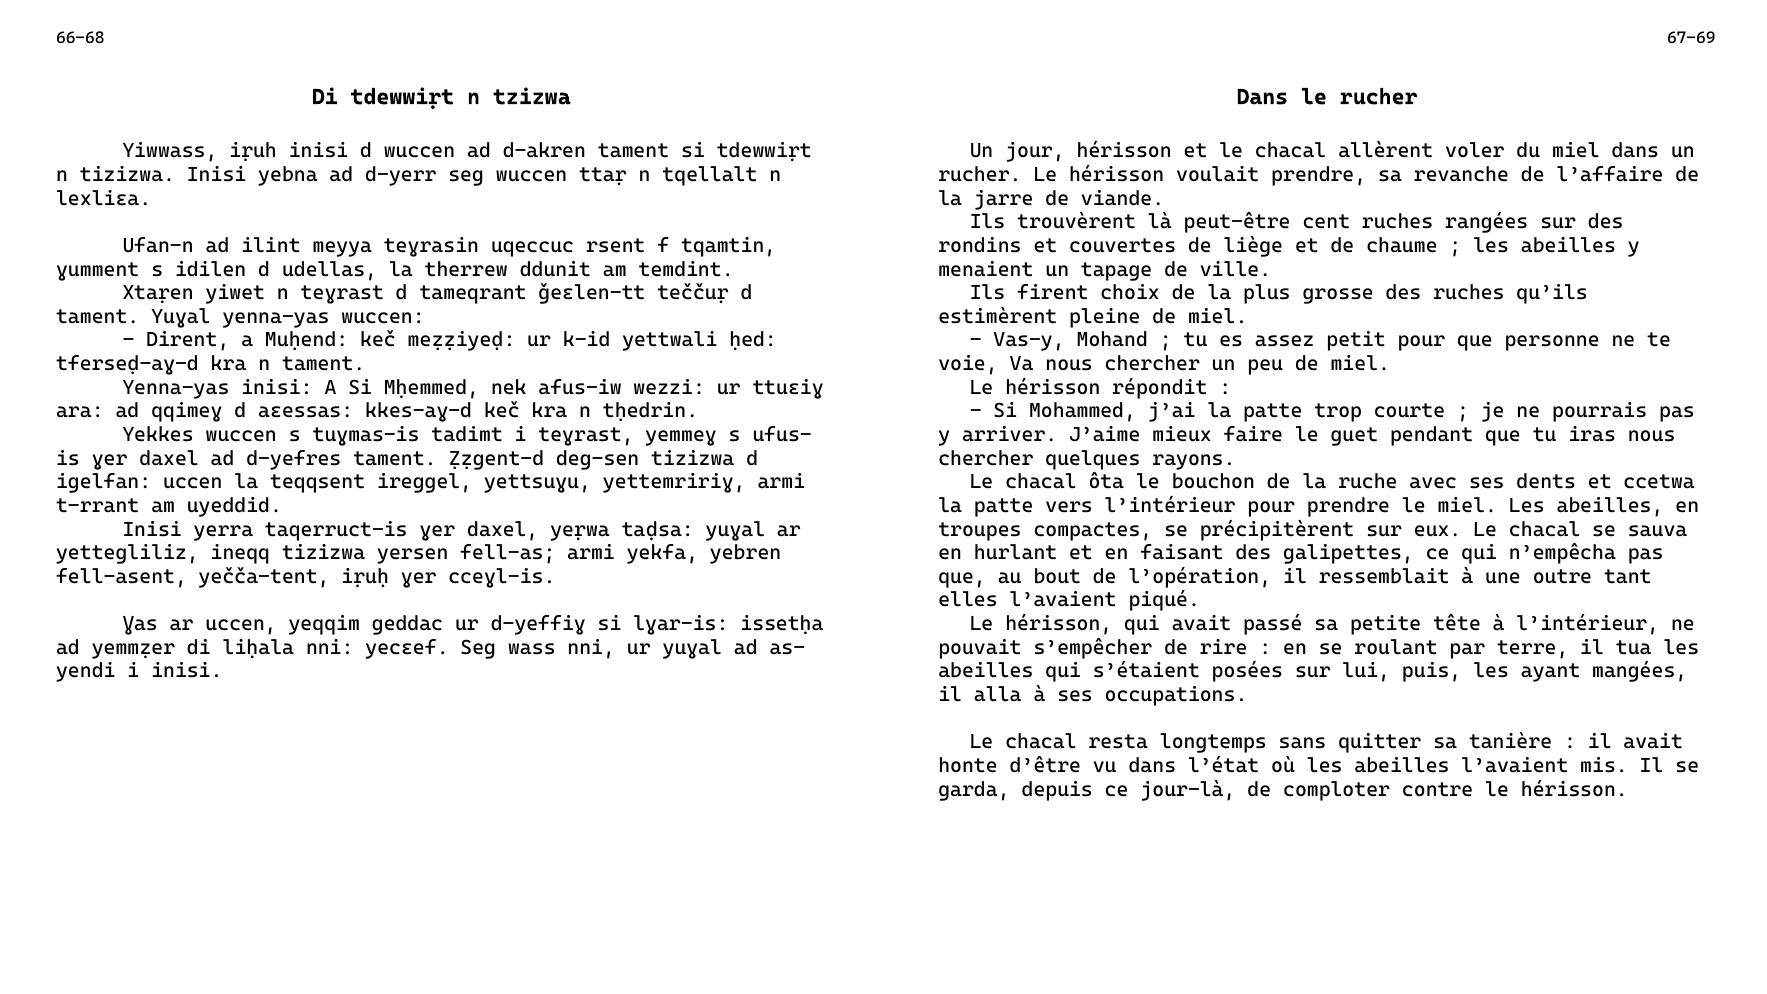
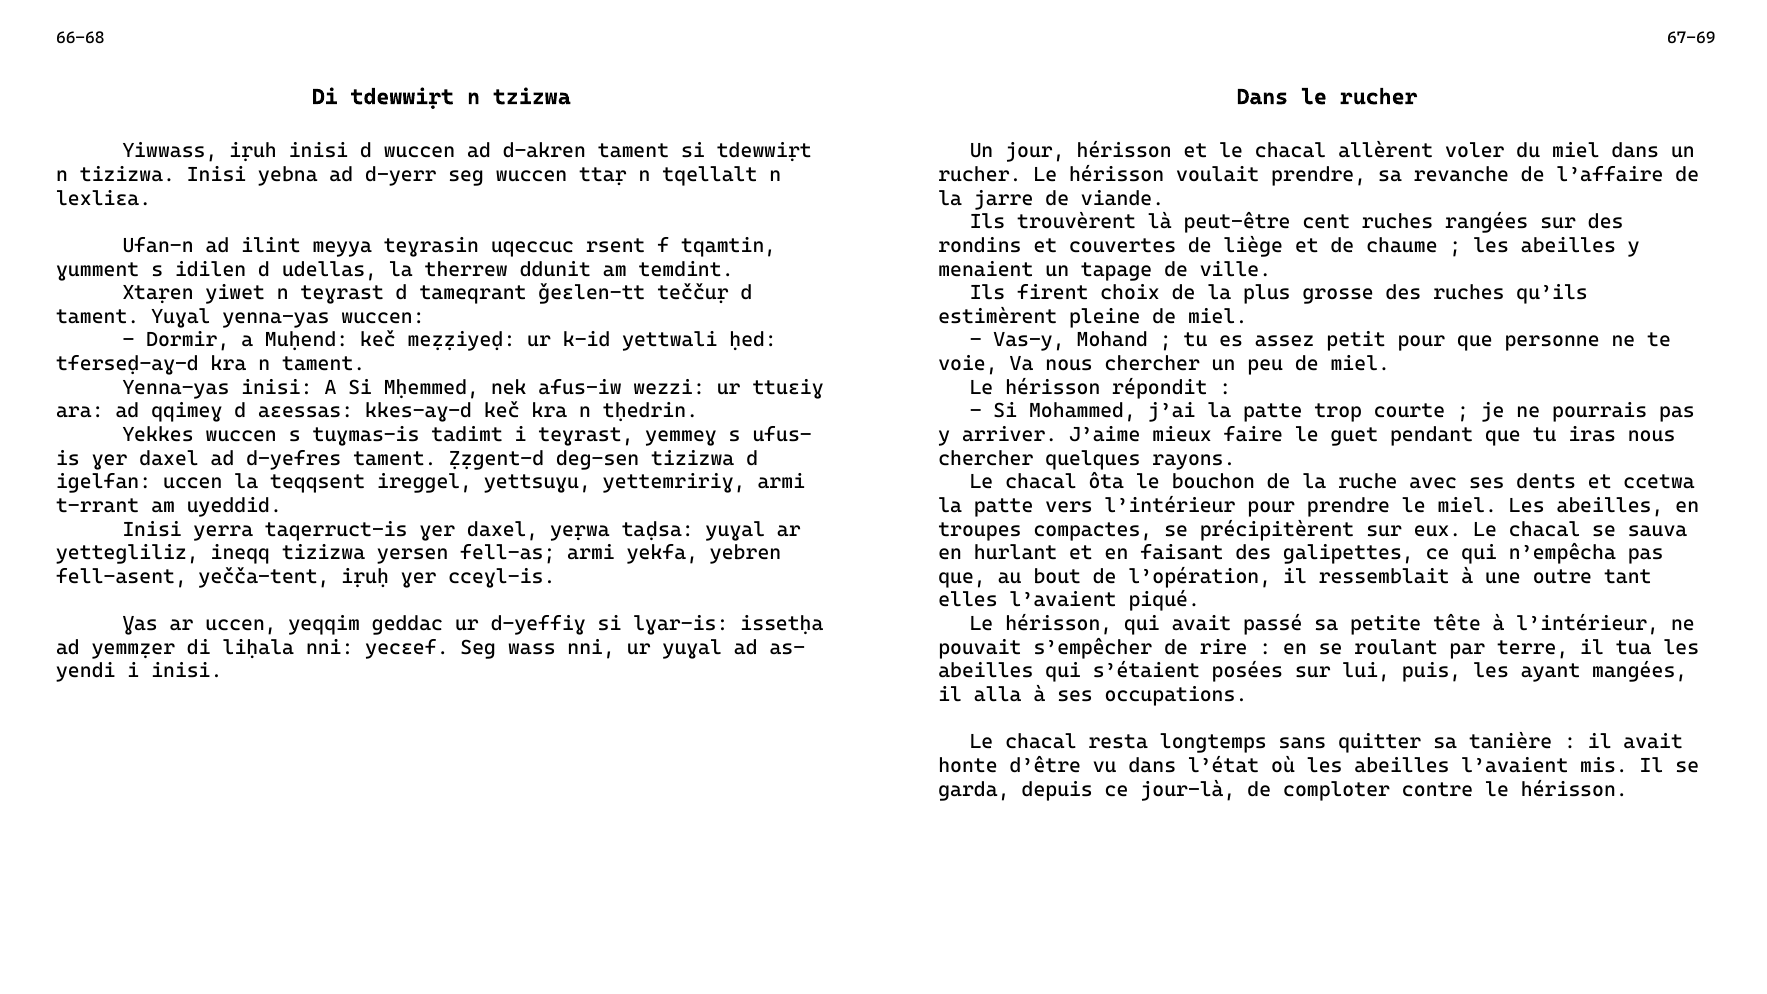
Dirent: Dirent -> Dormir (188, 340)
